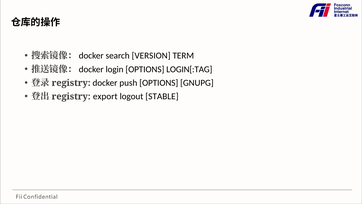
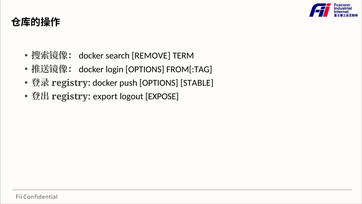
VERSION: VERSION -> REMOVE (151, 56)
LOGIN[:TAG: LOGIN[:TAG -> FROM[:TAG (189, 69)
GNUPG: GNUPG -> STABLE (197, 83)
STABLE: STABLE -> EXPOSE (162, 96)
